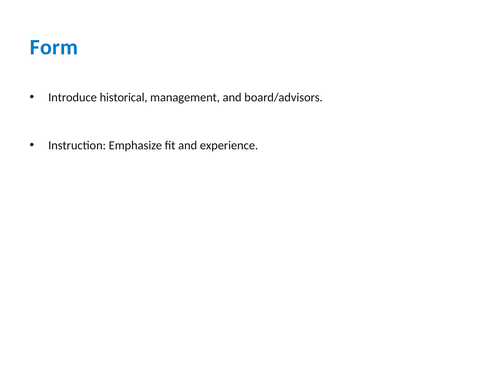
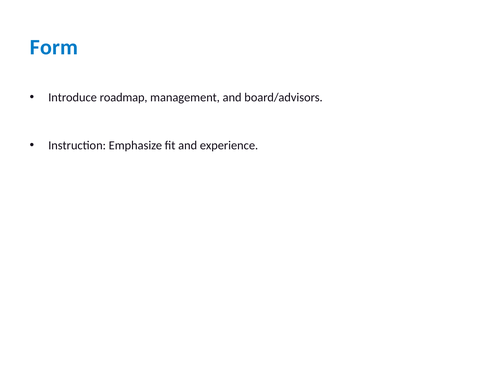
historical: historical -> roadmap (124, 97)
